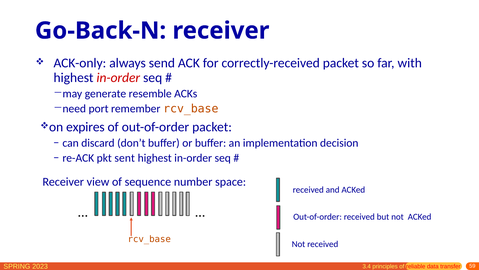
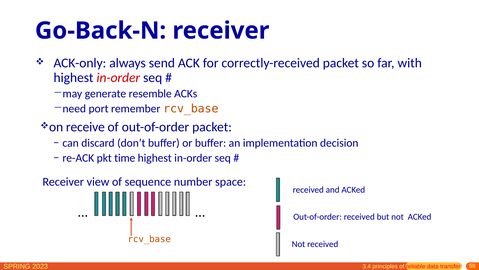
expires: expires -> receive (85, 127)
sent: sent -> time (125, 158)
